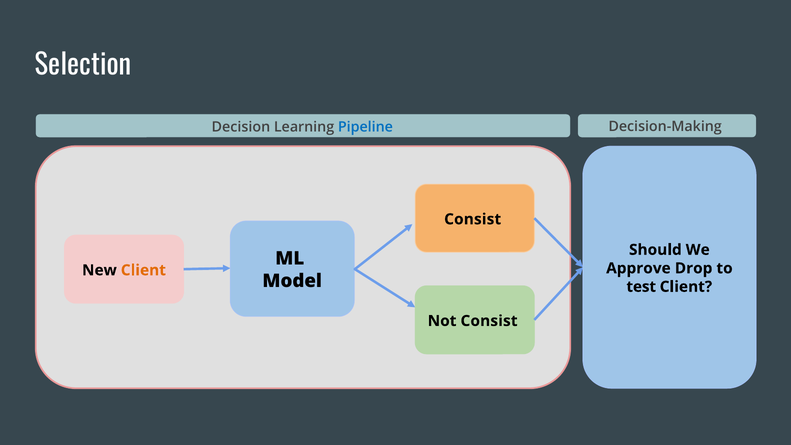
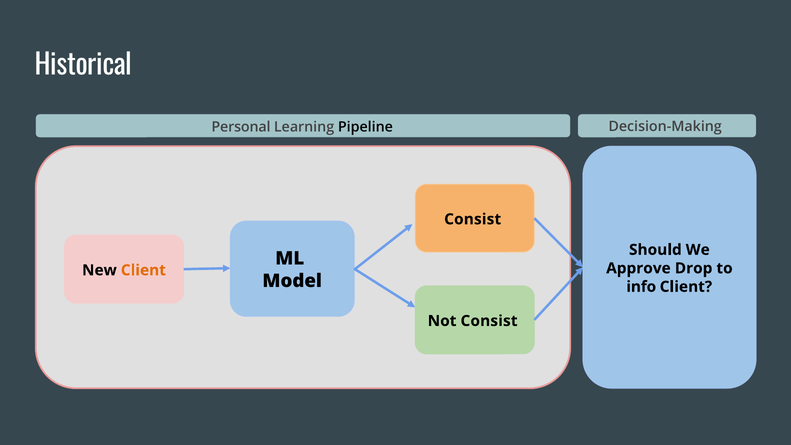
Selection: Selection -> Historical (83, 66)
Decision: Decision -> Personal (241, 127)
Pipeline colour: blue -> black (365, 127)
test: test -> info (641, 287)
